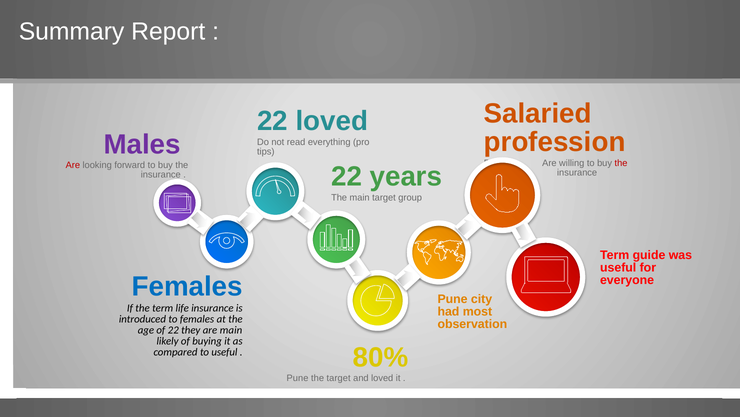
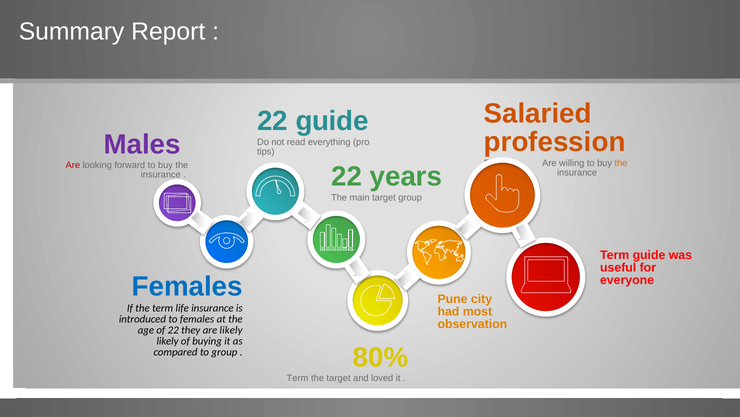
22 loved: loved -> guide (332, 121)
the colour: red -> orange (621, 163)
are main: main -> likely (231, 330)
to useful: useful -> group (224, 352)
Pune: Pune -> Term (298, 378)
